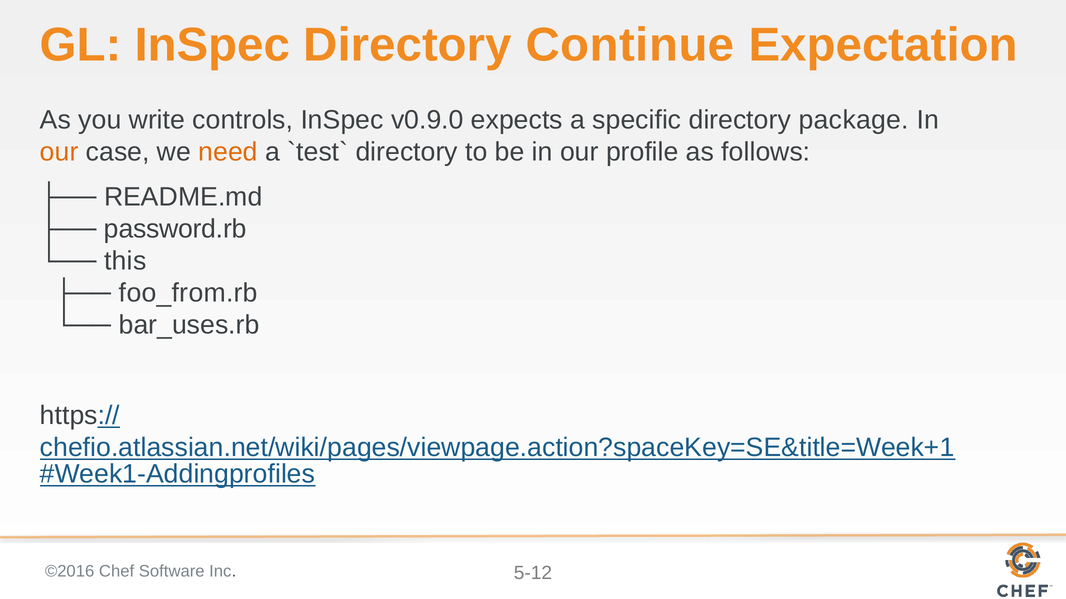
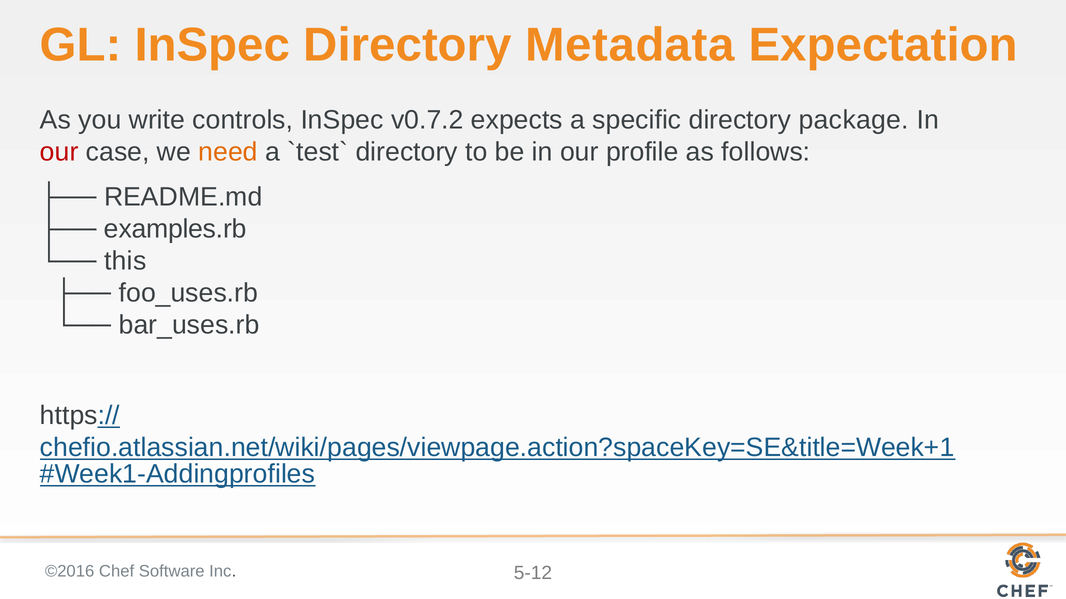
Continue: Continue -> Metadata (630, 45)
v0.9.0: v0.9.0 -> v0.7.2 (427, 120)
our colour: orange -> red (59, 152)
password.rb: password.rb -> examples.rb (175, 229)
foo_from.rb: foo_from.rb -> foo_uses.rb (188, 293)
